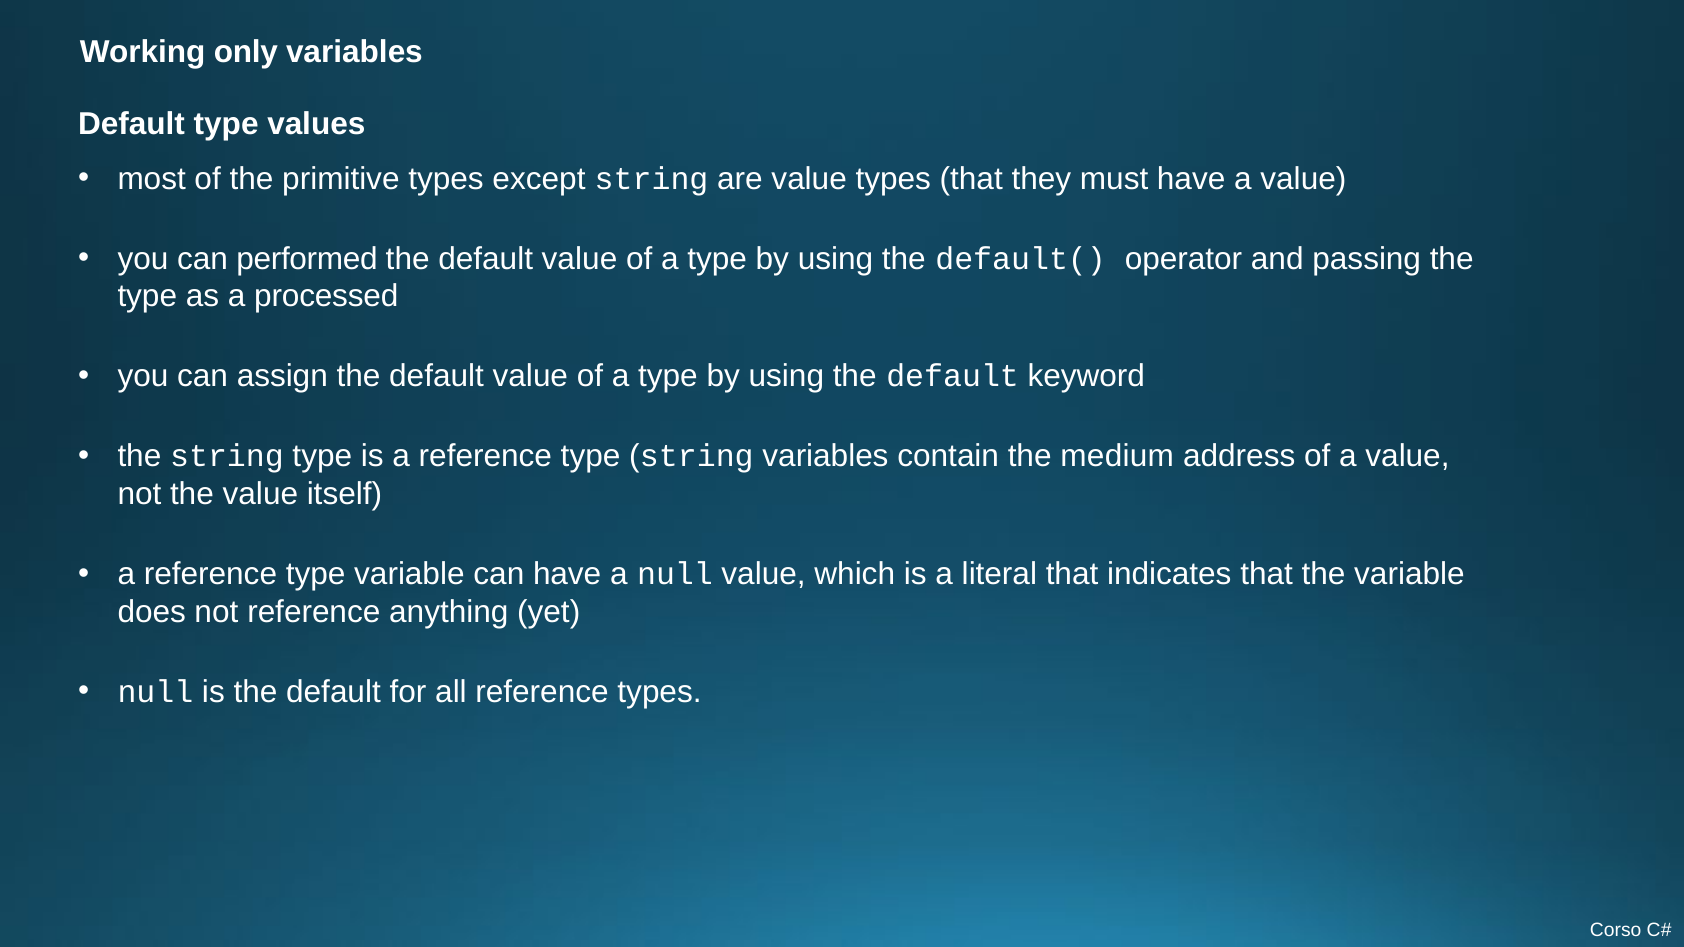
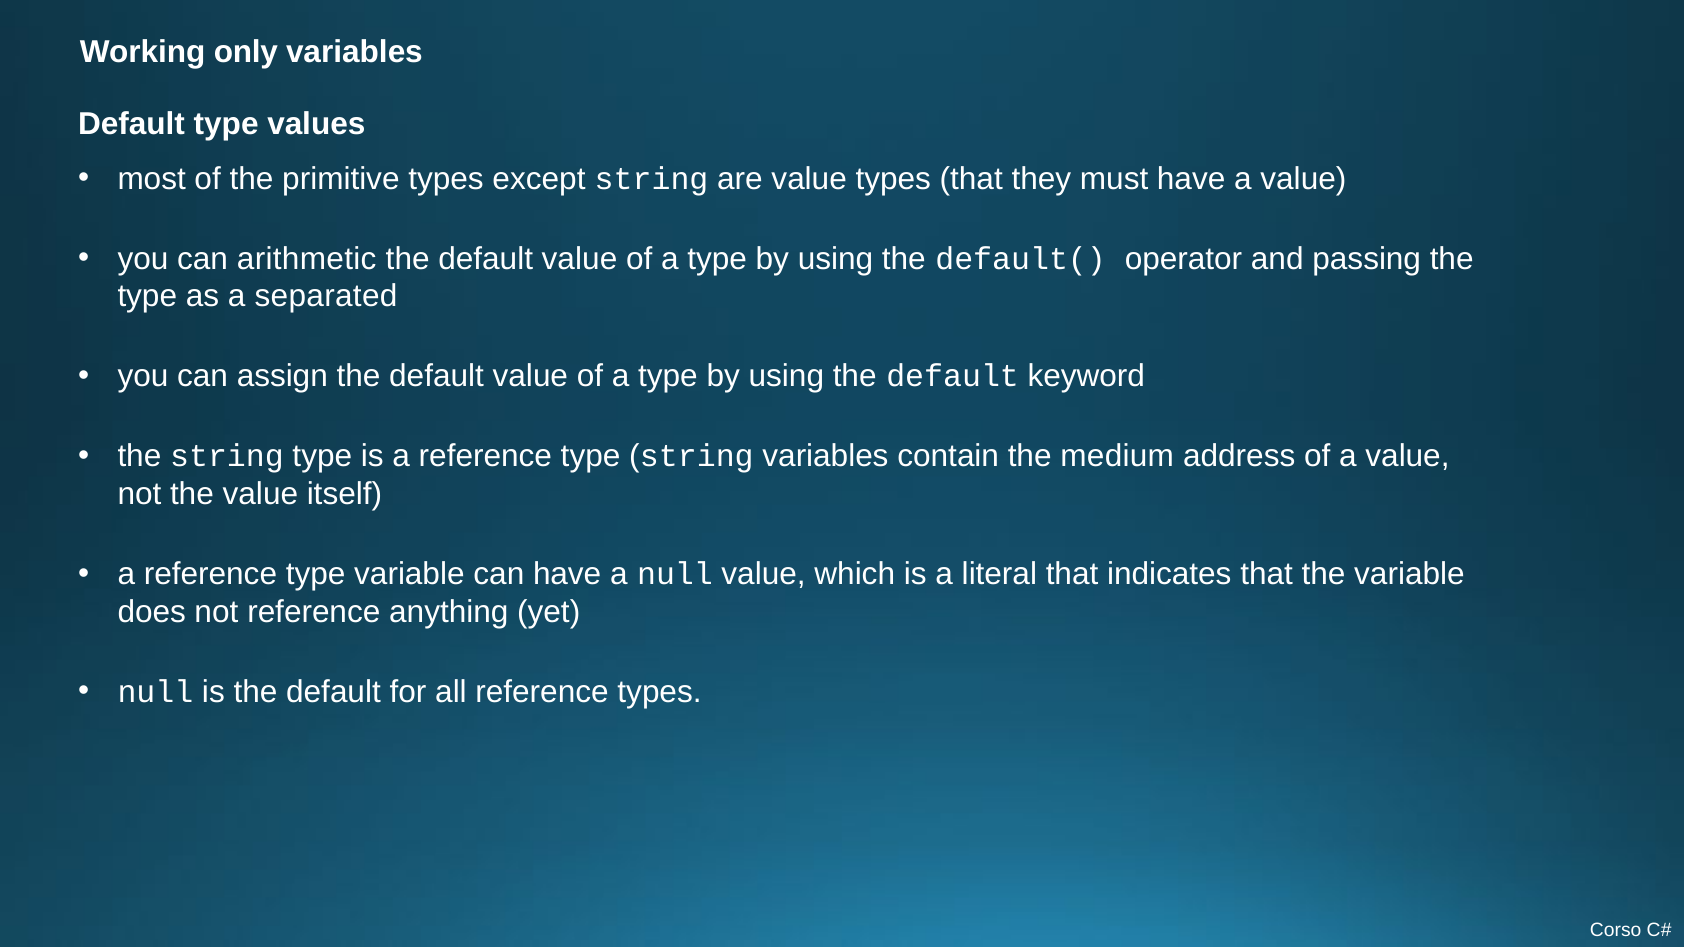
performed: performed -> arithmetic (307, 259)
processed: processed -> separated (326, 297)
